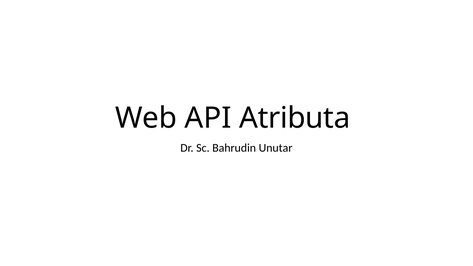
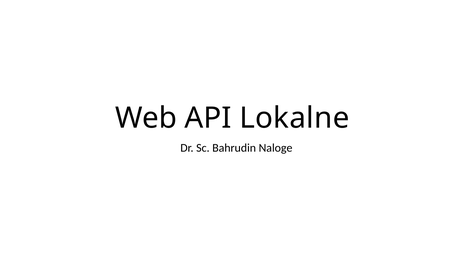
Atributa: Atributa -> Lokalne (294, 118)
Unutar: Unutar -> Naloge (276, 148)
